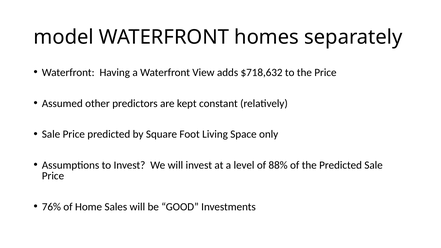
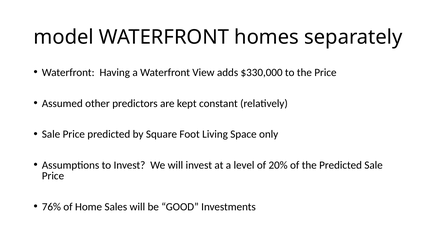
$718,632: $718,632 -> $330,000 (262, 73)
88%: 88% -> 20% (278, 165)
